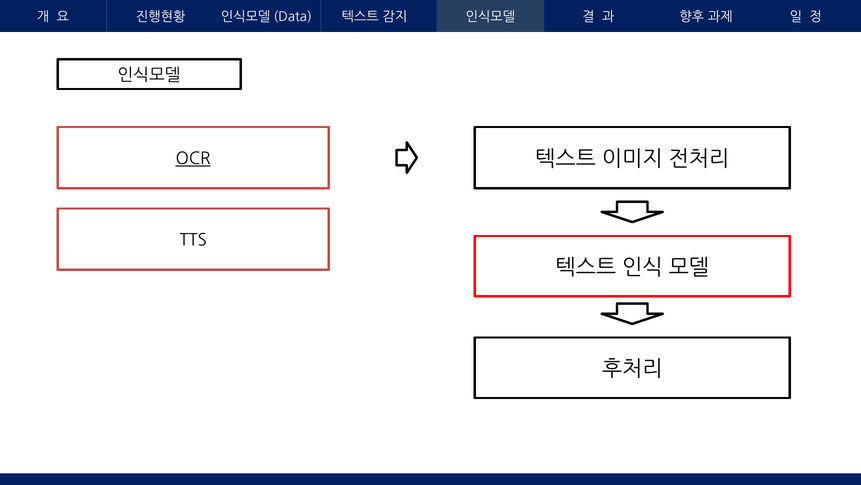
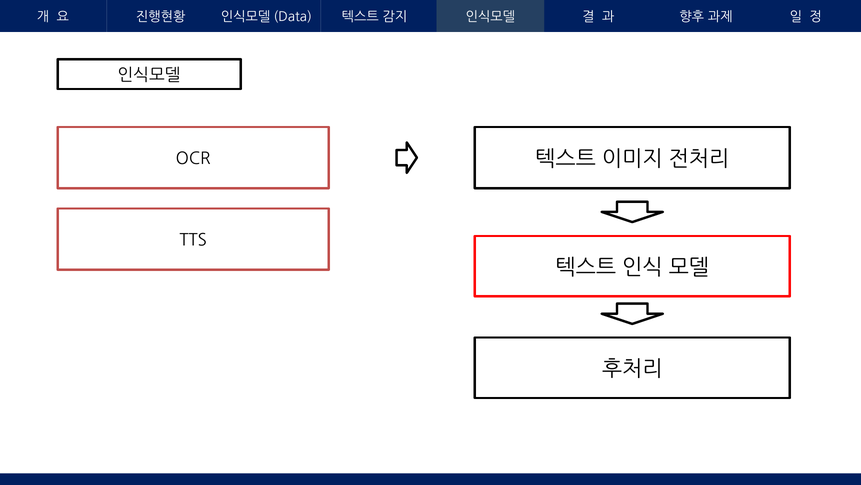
OCR underline: present -> none (193, 159)
